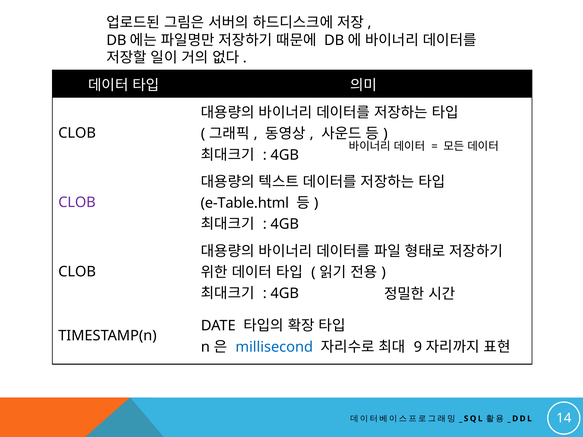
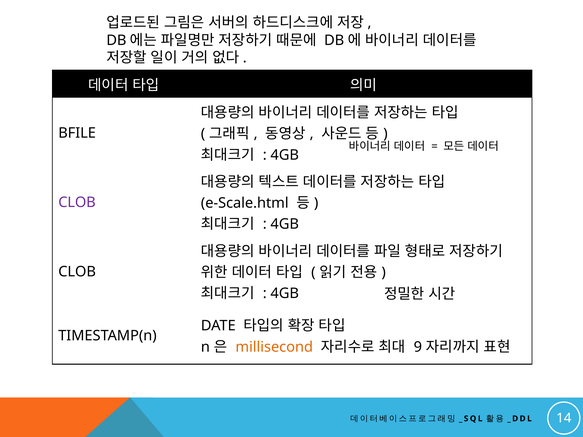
CLOB: CLOB -> BFILE (77, 133)
e-Table.html: e-Table.html -> e-Scale.html (245, 203)
millisecond colour: blue -> orange (274, 347)
